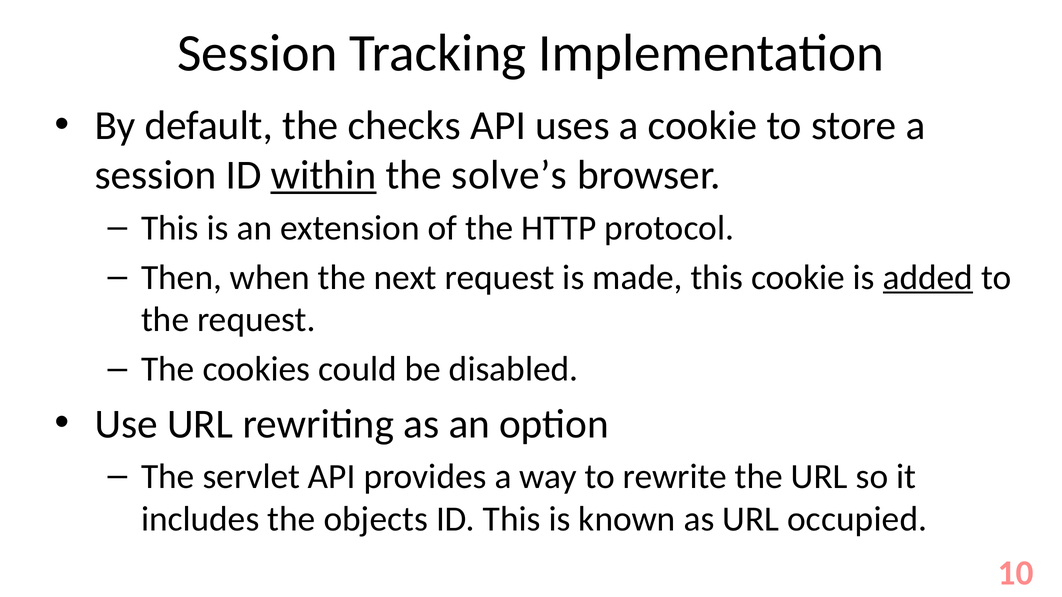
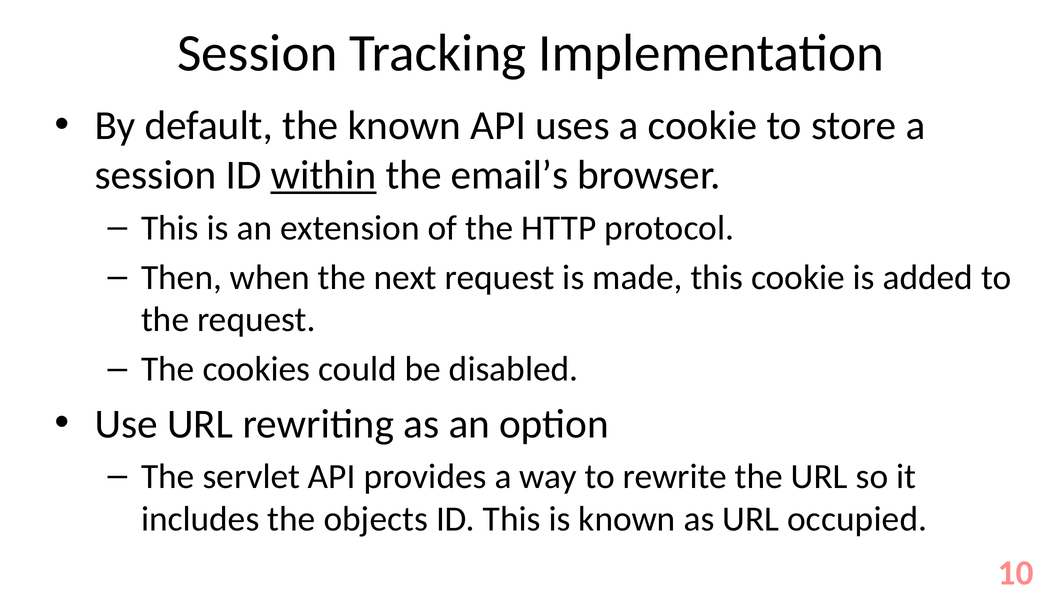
the checks: checks -> known (404, 126)
solve’s: solve’s -> email’s (509, 175)
added underline: present -> none (928, 278)
